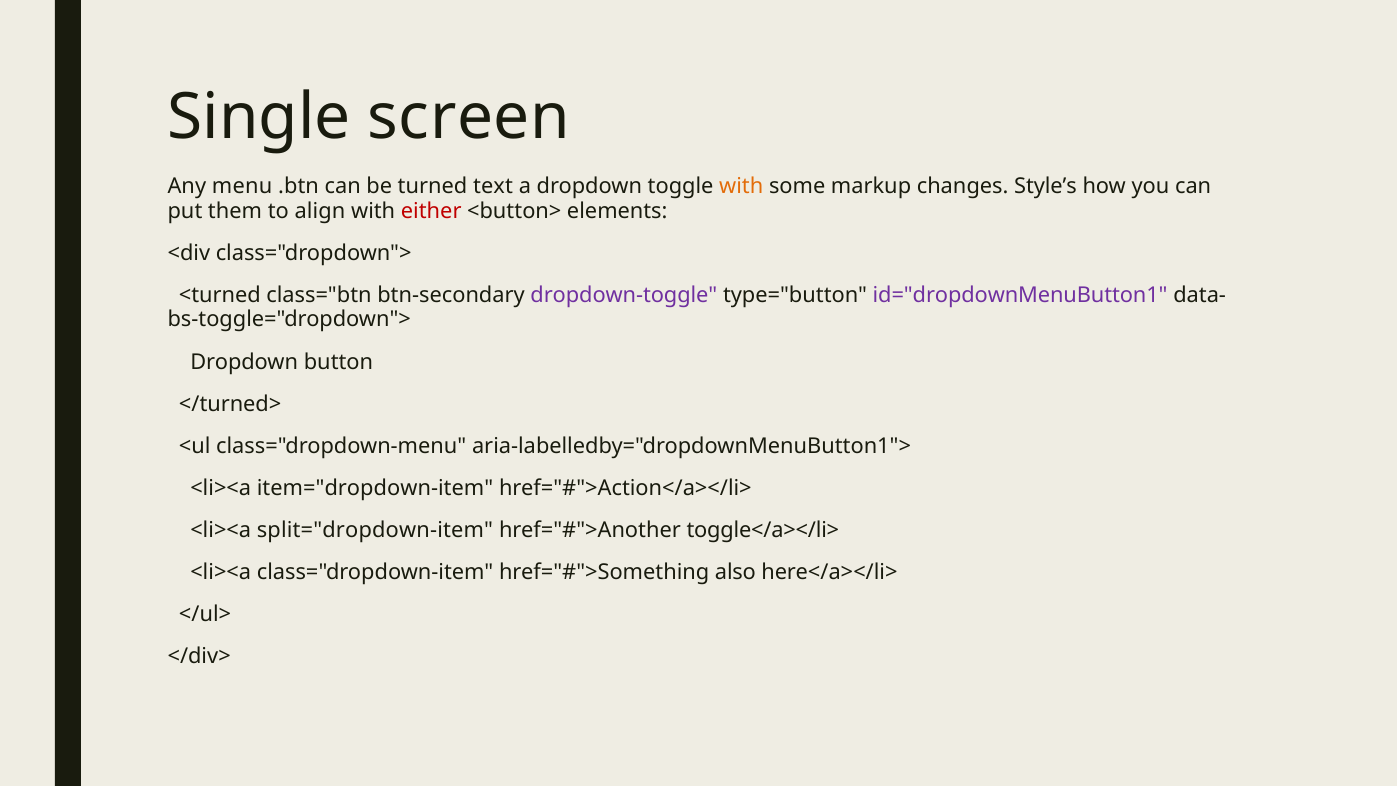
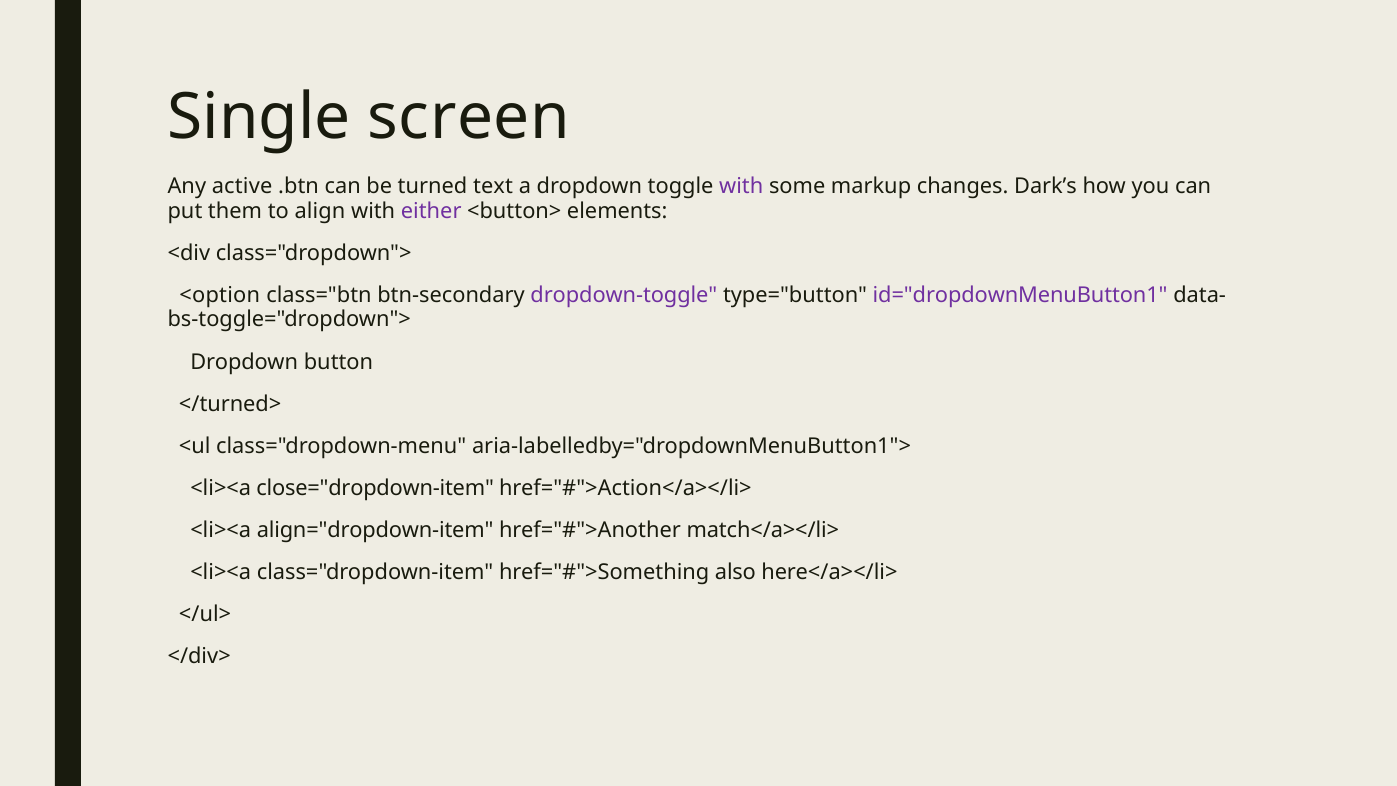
menu: menu -> active (242, 186)
with colour: orange -> purple (741, 186)
Style’s: Style’s -> Dark’s (1046, 186)
either colour: red -> purple (431, 211)
<turned: <turned -> <option (220, 295)
item="dropdown-item: item="dropdown-item -> close="dropdown-item (375, 488)
split="dropdown-item: split="dropdown-item -> align="dropdown-item (375, 530)
toggle</a></li>: toggle</a></li> -> match</a></li> (763, 530)
